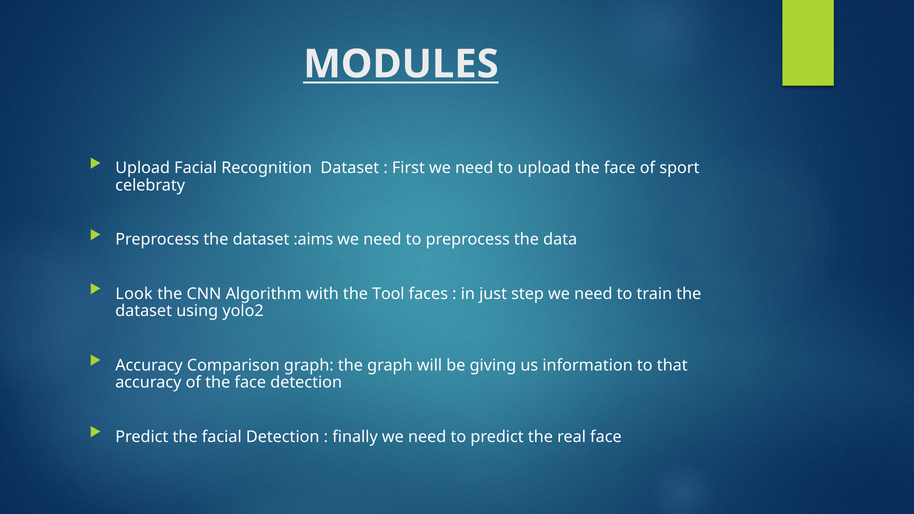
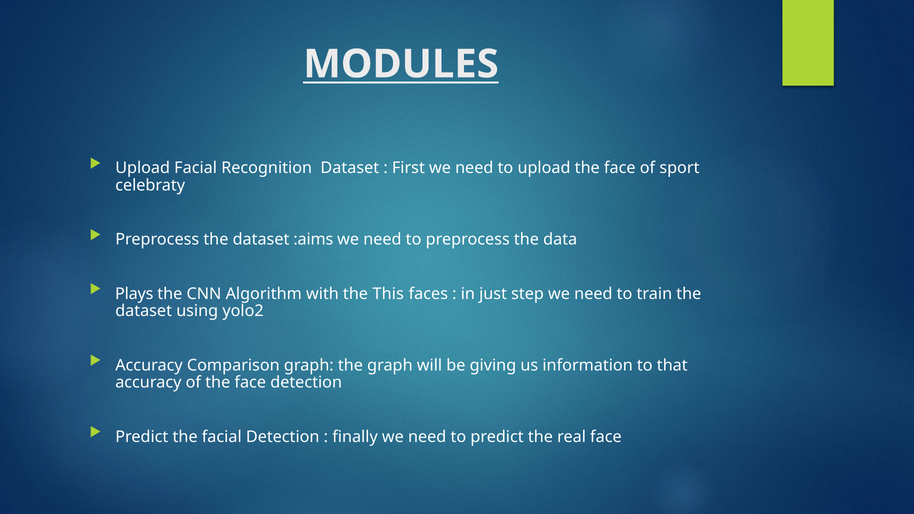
Look: Look -> Plays (134, 294)
Tool: Tool -> This (388, 294)
